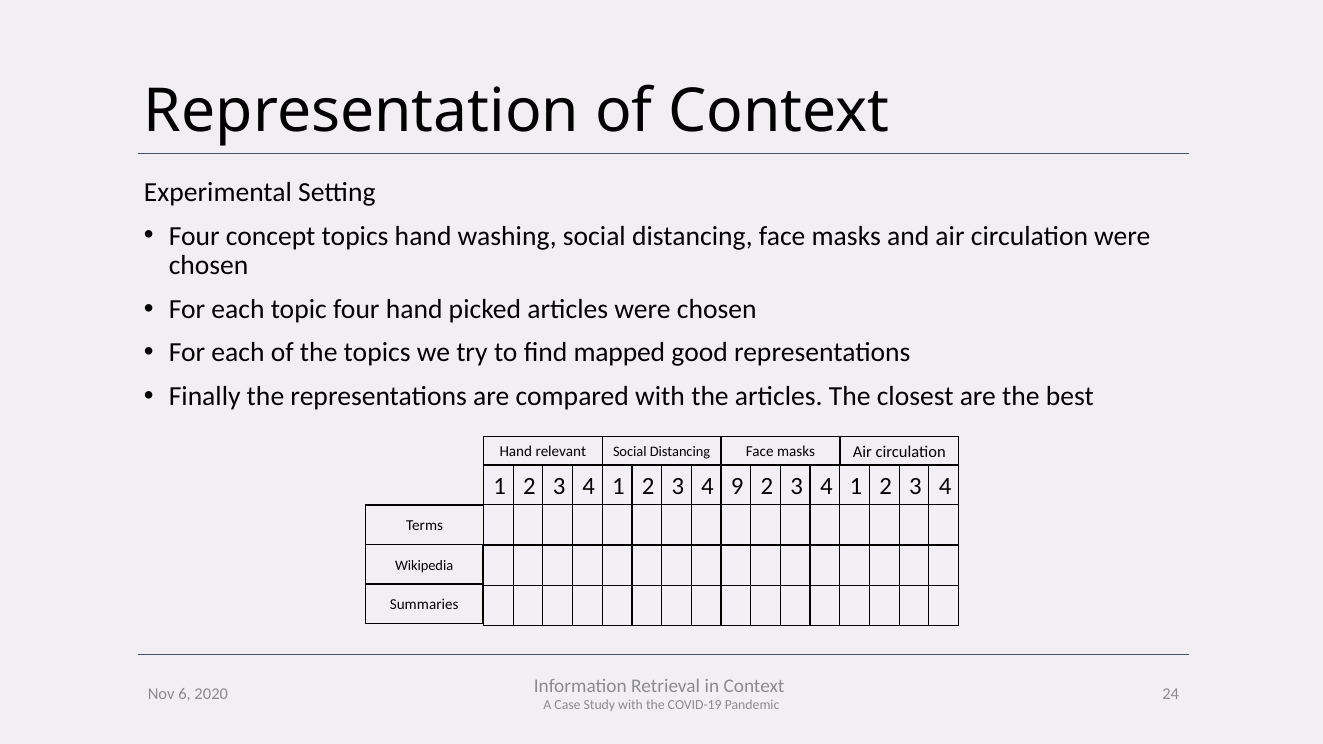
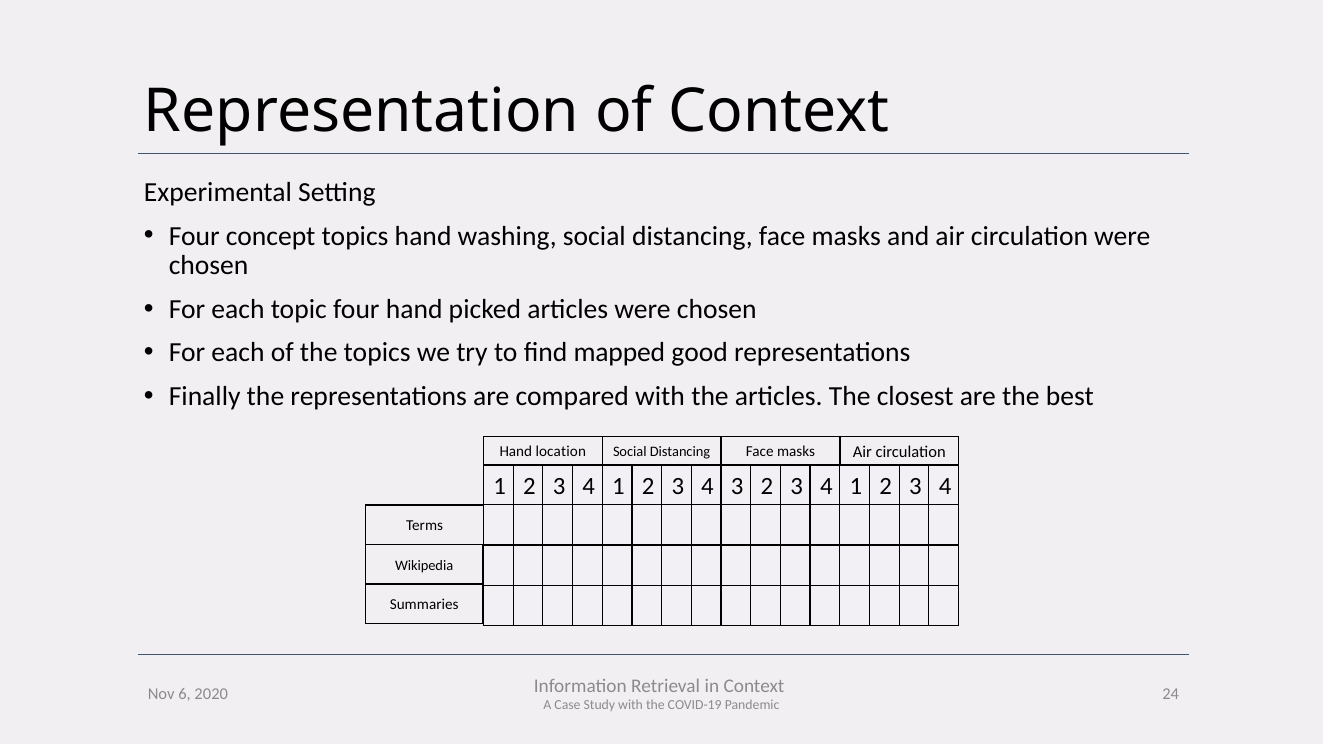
relevant: relevant -> location (561, 452)
4 9: 9 -> 3 (737, 486)
